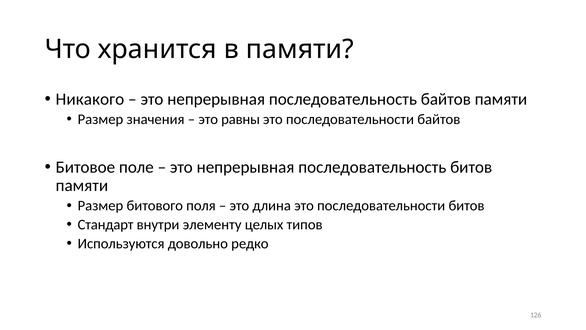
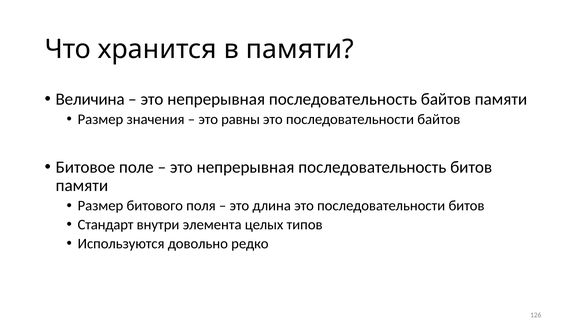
Никакого: Никакого -> Величина (90, 99)
элементу: элементу -> элемента (212, 224)
